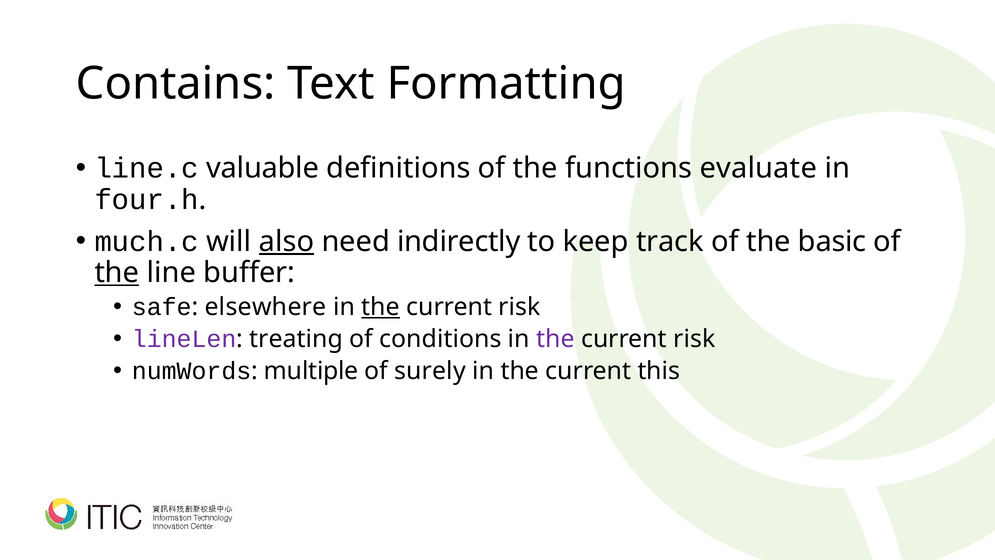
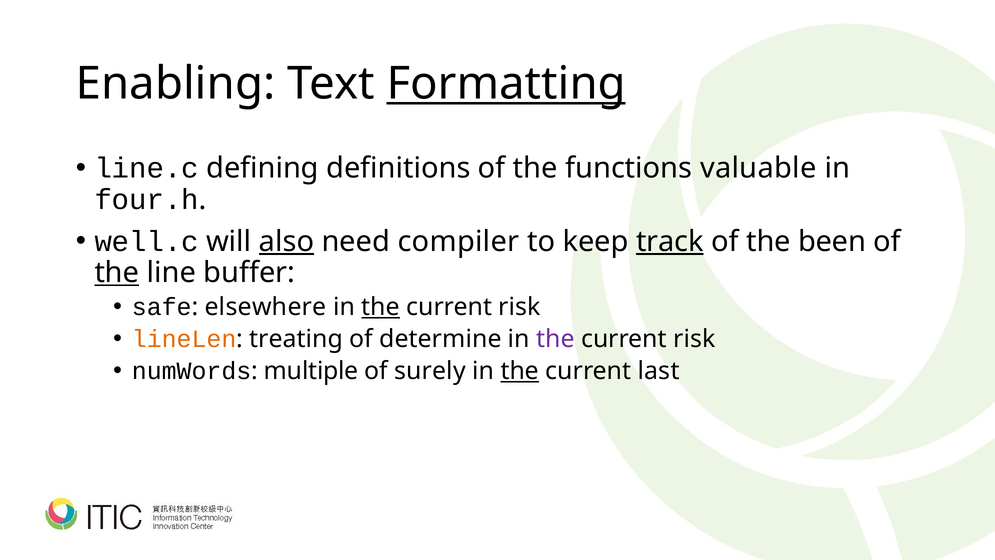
Contains: Contains -> Enabling (176, 84)
Formatting underline: none -> present (506, 84)
valuable: valuable -> defining (263, 168)
evaluate: evaluate -> valuable (758, 168)
much.c: much.c -> well.c (147, 241)
indirectly: indirectly -> compiler (458, 241)
track underline: none -> present (670, 241)
basic: basic -> been (832, 241)
lineLen colour: purple -> orange (184, 339)
conditions: conditions -> determine (440, 339)
the underline: none -> present (520, 371)
this: this -> last (659, 371)
